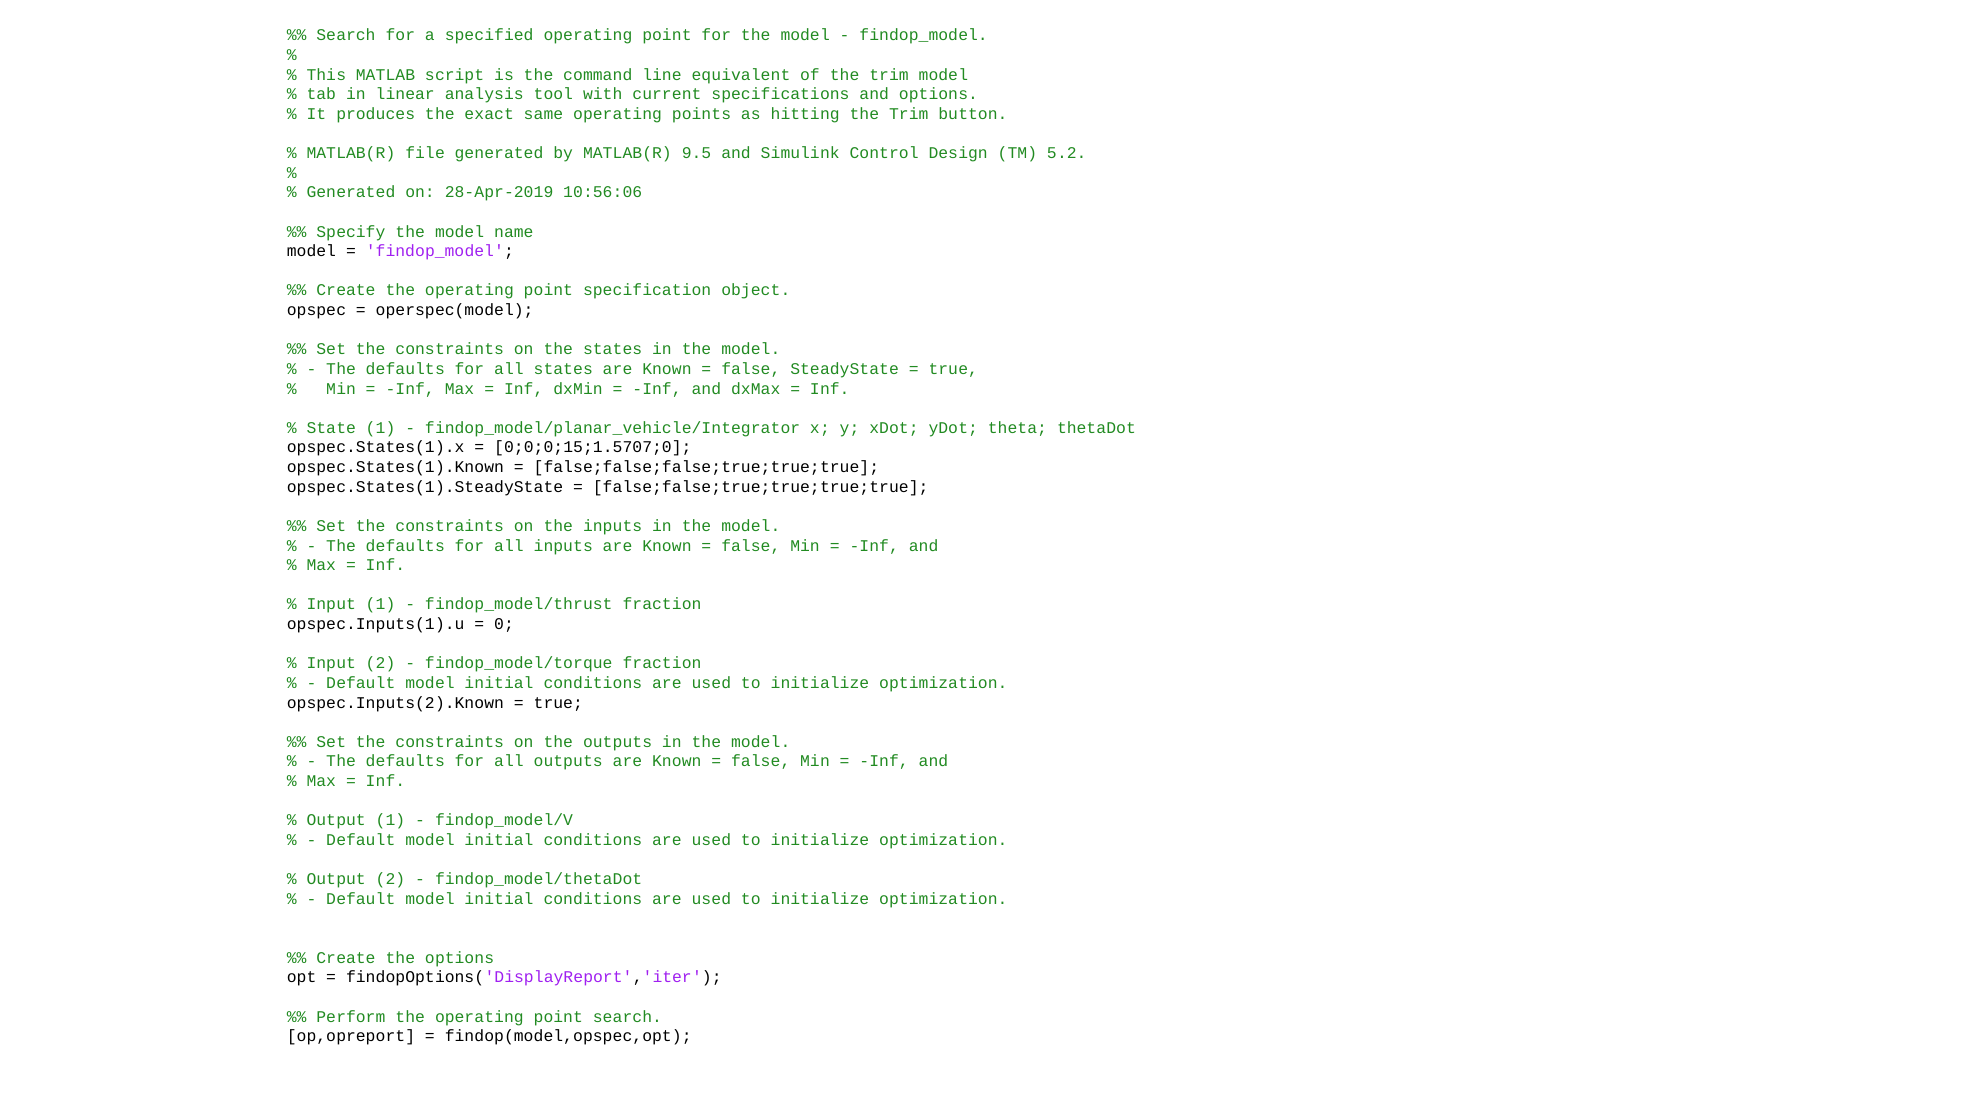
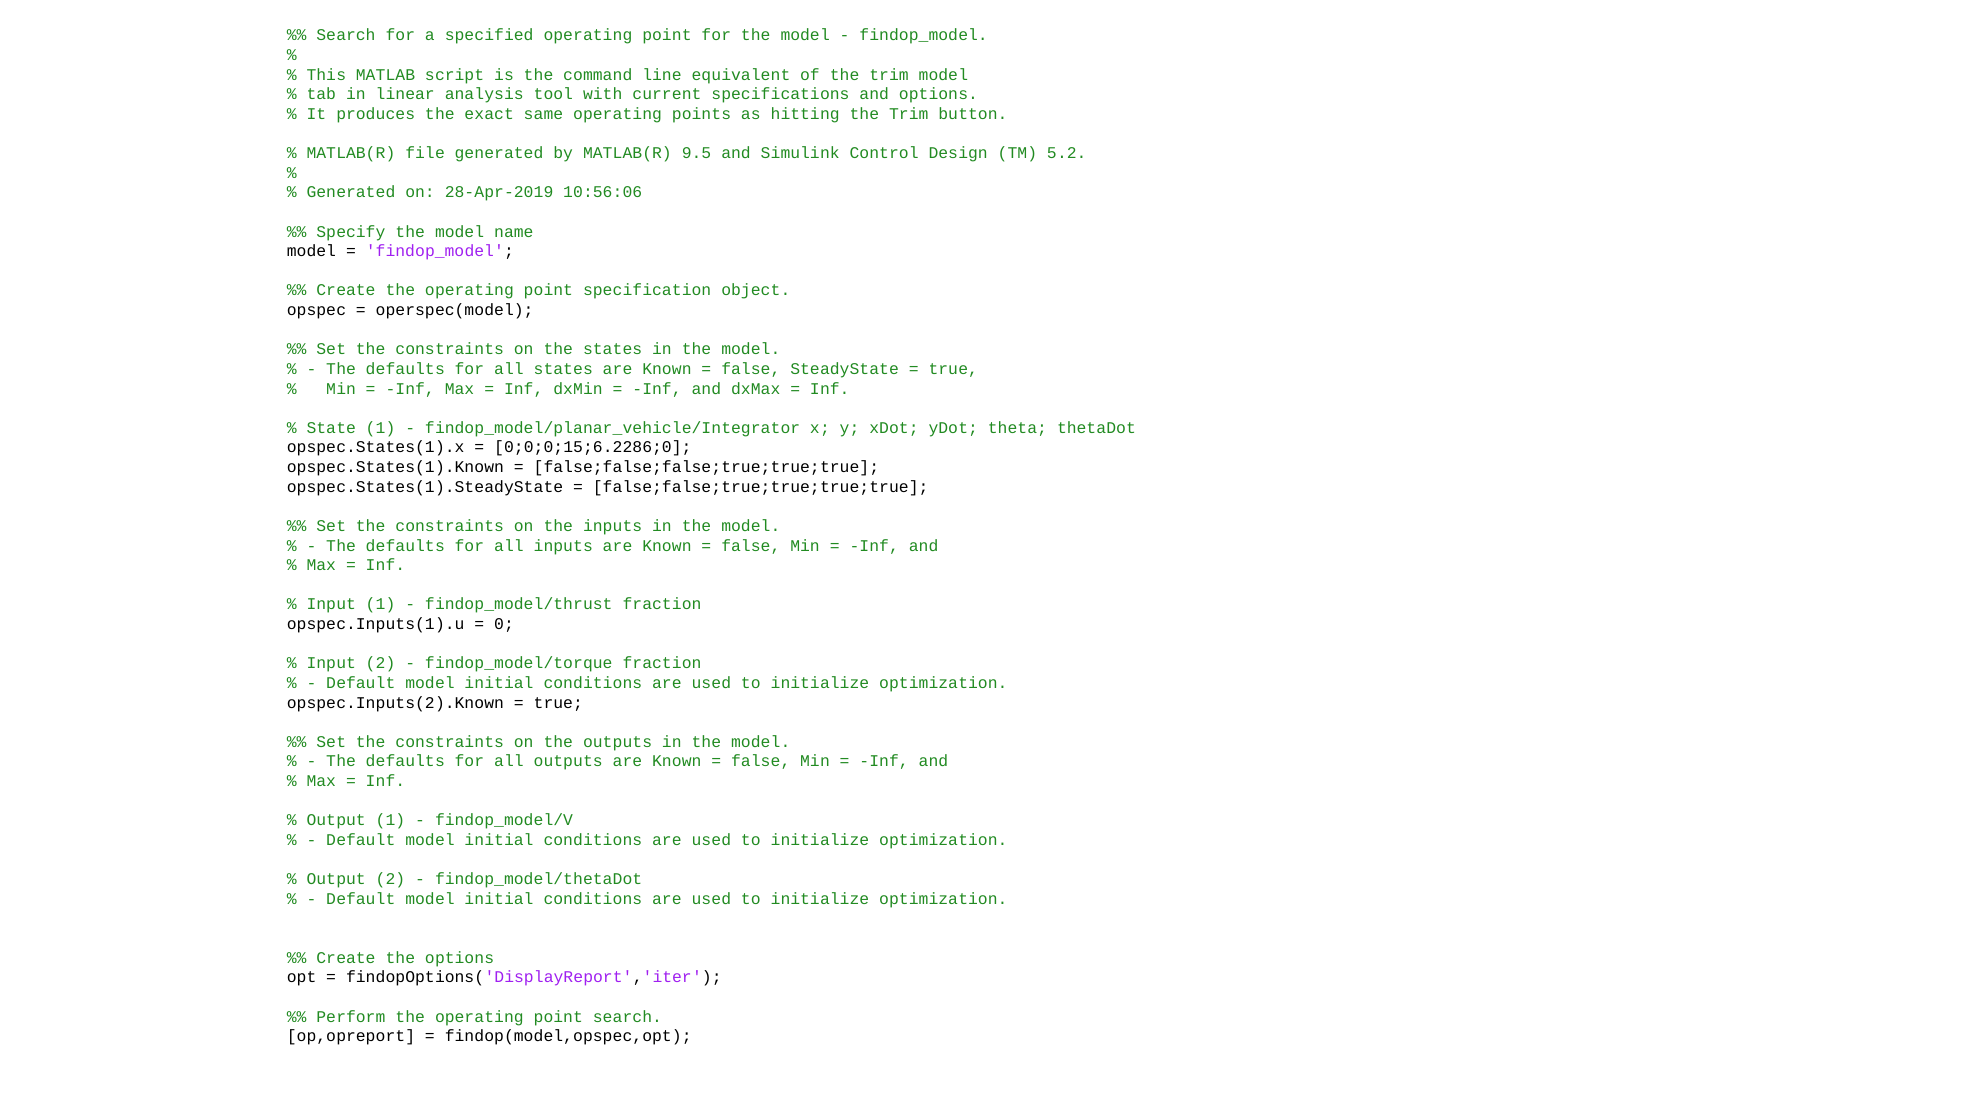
0;0;0;15;1.5707;0: 0;0;0;15;1.5707;0 -> 0;0;0;15;6.2286;0 (593, 448)
